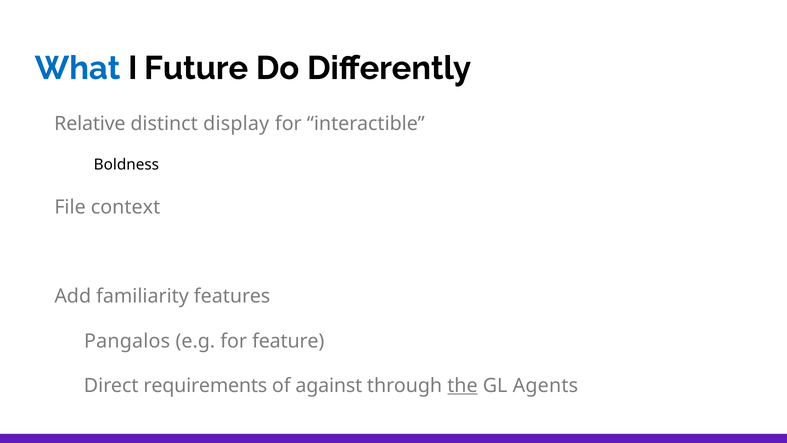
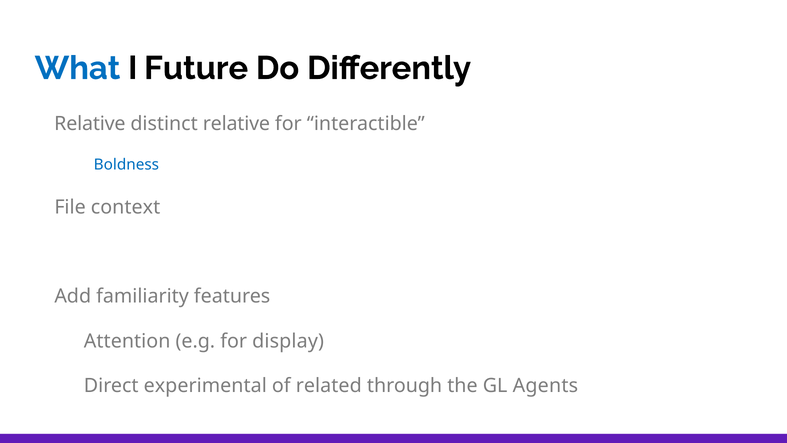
distinct display: display -> relative (236, 124)
Boldness colour: black -> blue (126, 165)
Pangalos: Pangalos -> Attention (127, 341)
feature: feature -> display (288, 341)
requirements: requirements -> experimental (205, 385)
against: against -> related (329, 385)
the underline: present -> none (462, 385)
